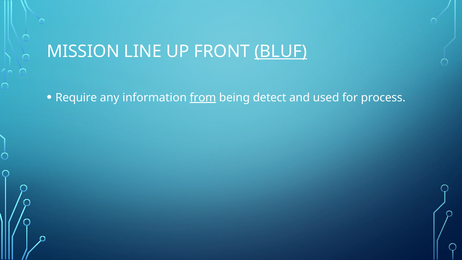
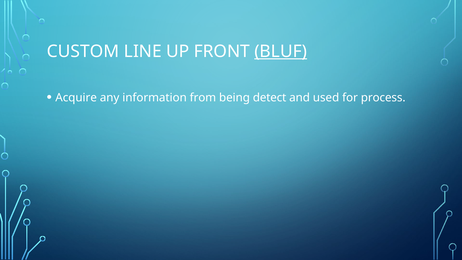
MISSION: MISSION -> CUSTOM (83, 51)
Require: Require -> Acquire (76, 97)
from underline: present -> none (203, 97)
